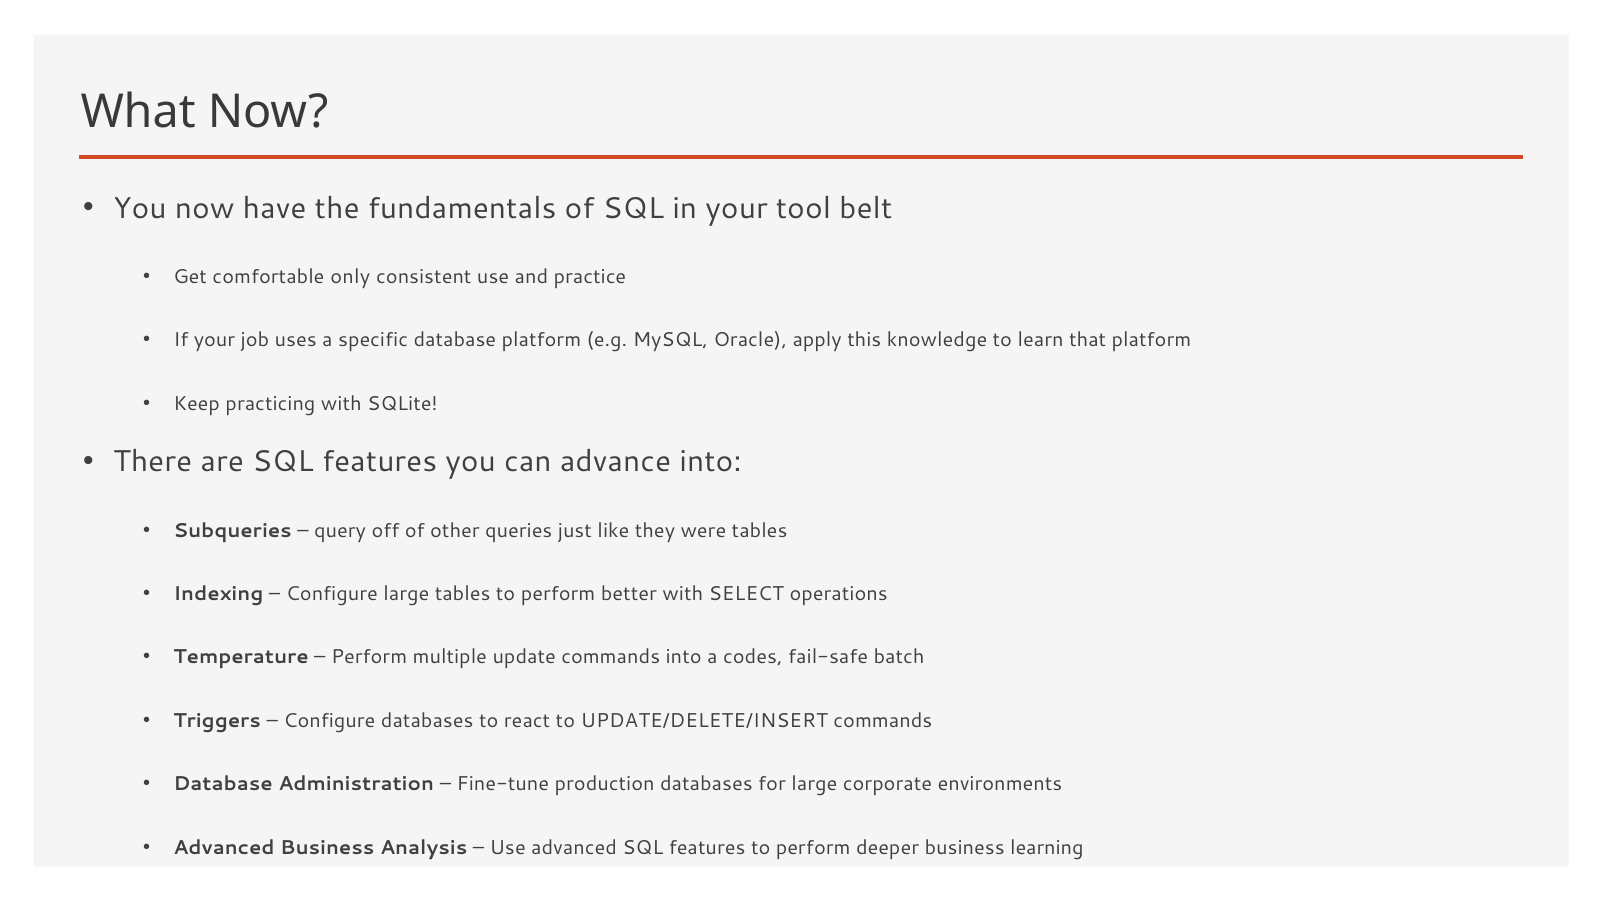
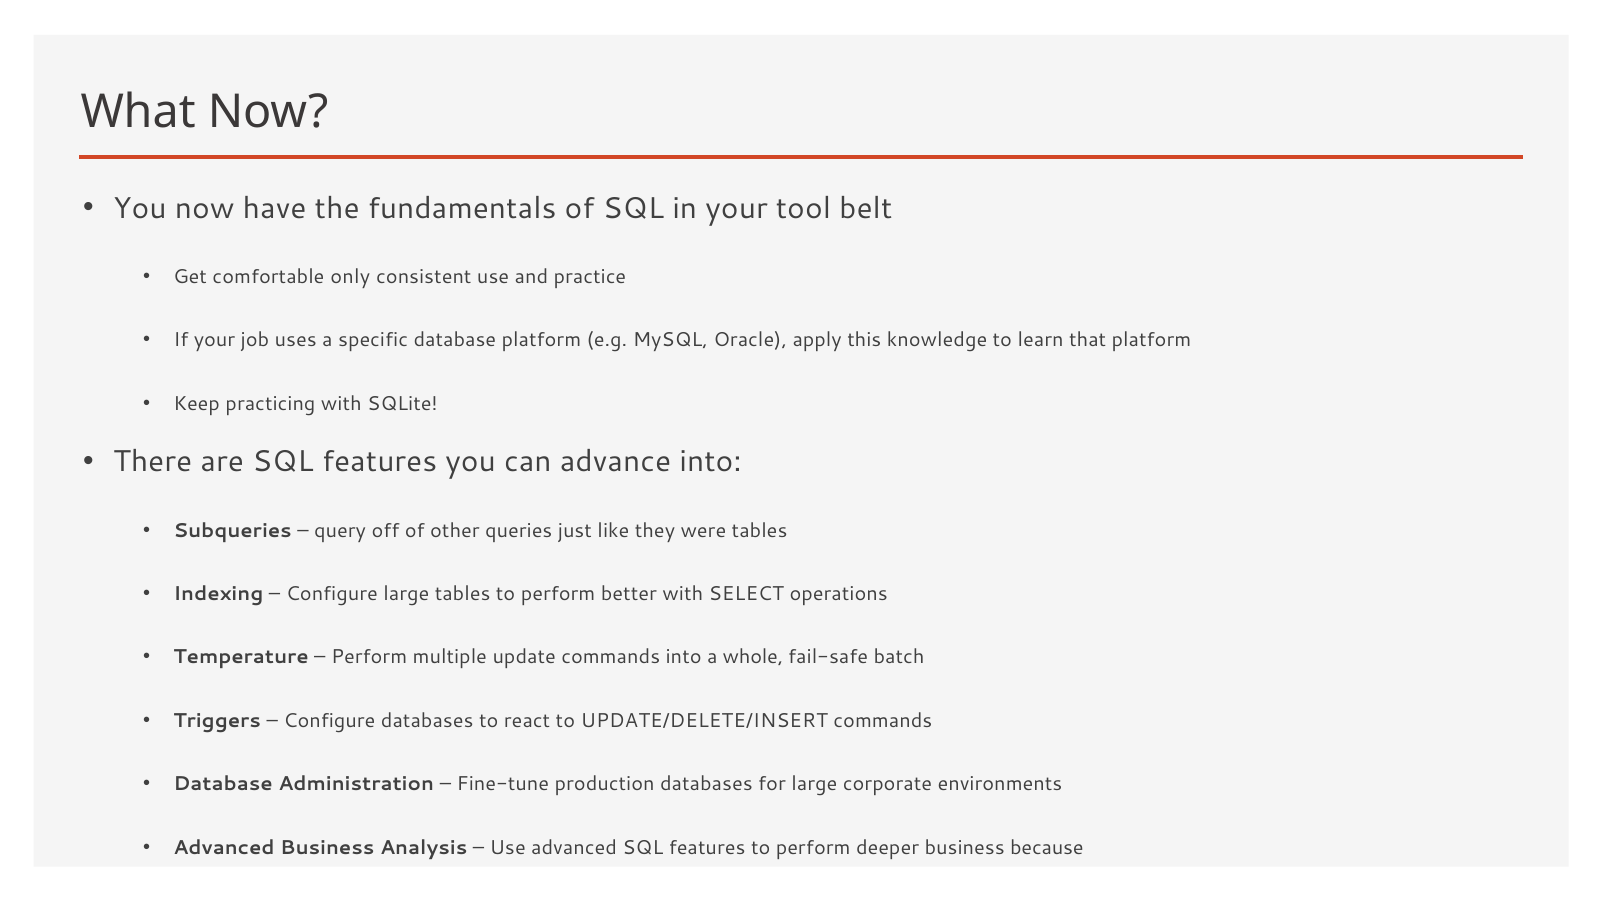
codes: codes -> whole (753, 657)
learning: learning -> because (1047, 848)
